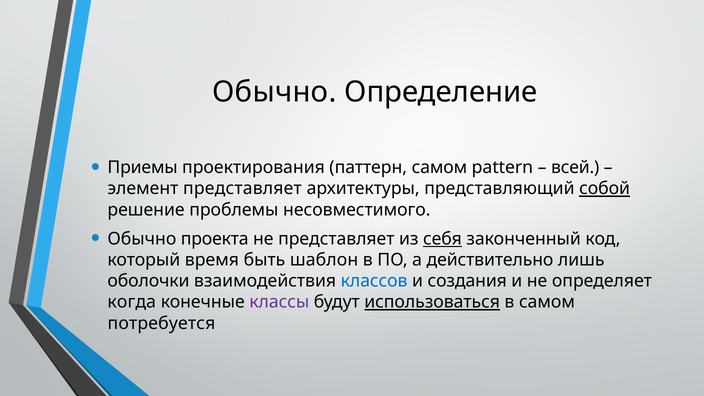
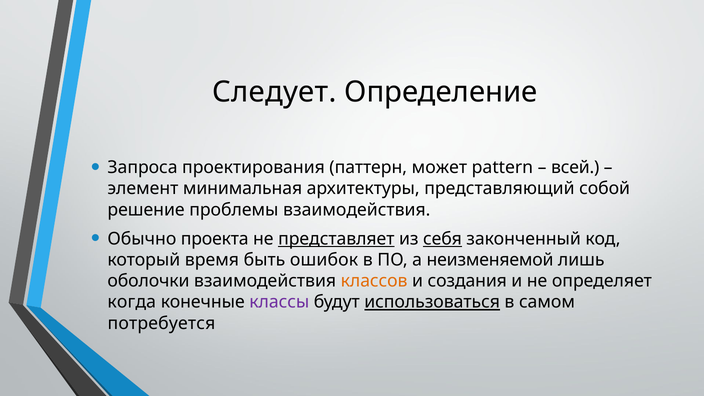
Обычно: Обычно -> Следует (274, 92)
Приемы: Приемы -> Запроса (143, 168)
паттерн самом: самом -> может (439, 168)
элемент представляет: представляет -> минимальная (243, 189)
собой underline: present -> none (605, 189)
проблемы несовместимого: несовместимого -> взаимодействия (357, 210)
представляет underline: none -> present (336, 239)
шаблон: шаблон -> ошибок (324, 260)
действительно: действительно -> неизменяемой (490, 260)
классов colour: blue -> orange (374, 281)
